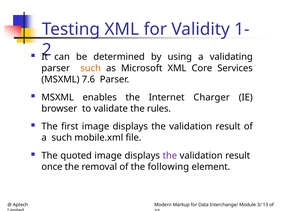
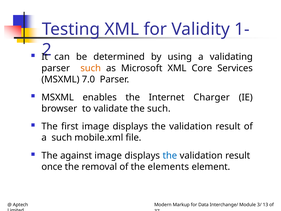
7.6: 7.6 -> 7.0 (88, 79)
the rules: rules -> such (159, 108)
quoted: quoted -> against (76, 155)
the colour: purple -> blue (170, 155)
following: following -> elements (168, 167)
